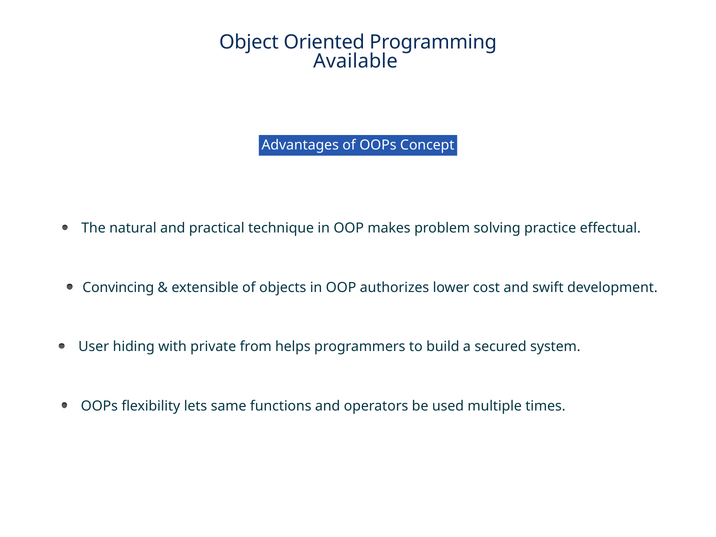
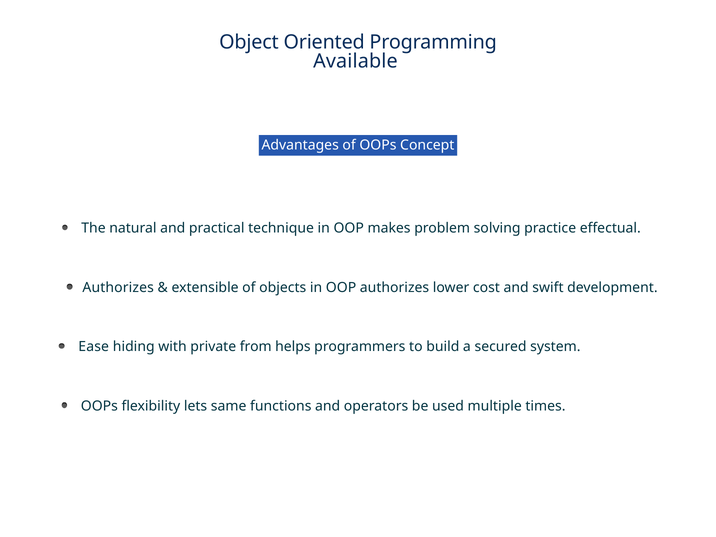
Convincing: Convincing -> Authorizes (118, 287)
User: User -> Ease (94, 347)
